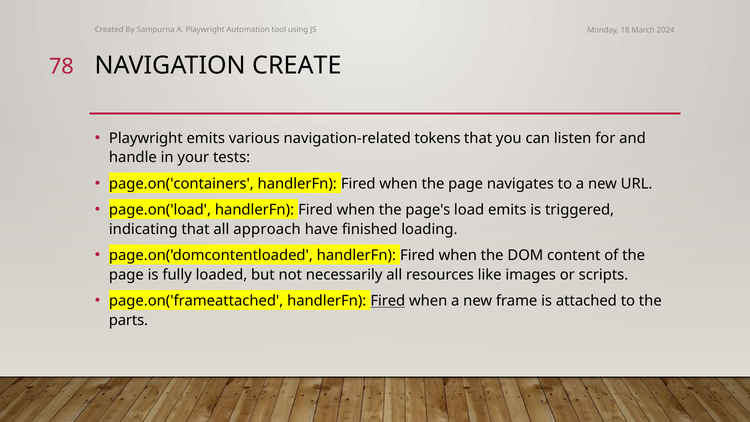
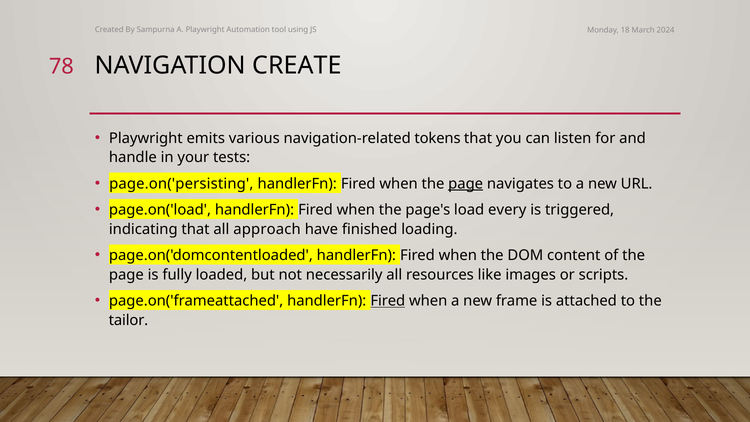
page.on('containers: page.on('containers -> page.on('persisting (181, 184)
page underline: none -> present (466, 184)
load emits: emits -> every (507, 210)
parts: parts -> tailor (128, 320)
